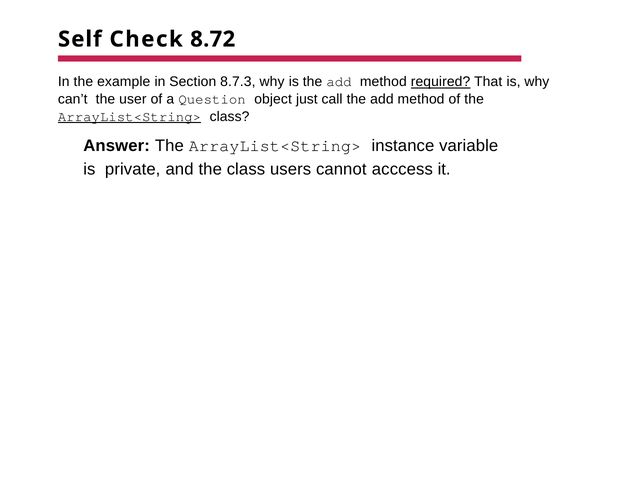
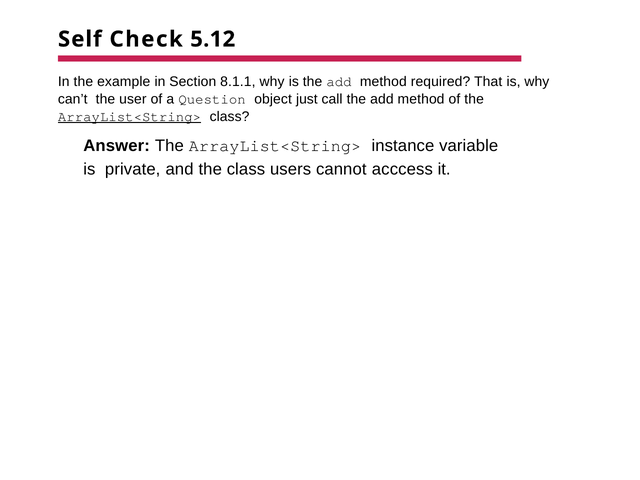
8.72: 8.72 -> 5.12 (213, 39)
8.7.3: 8.7.3 -> 8.1.1 (238, 82)
required underline: present -> none (441, 82)
